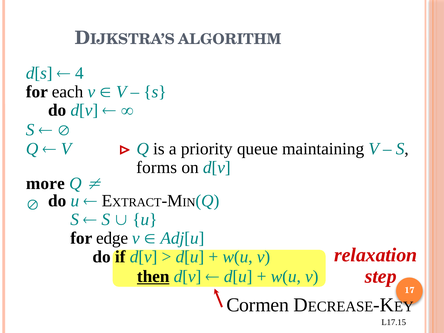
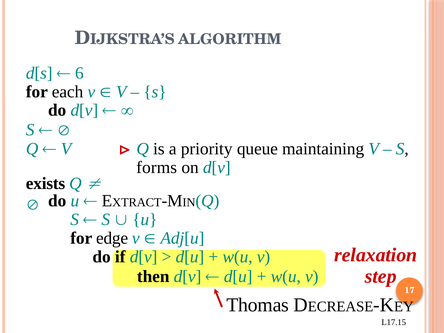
4: 4 -> 6 (79, 73)
more: more -> exists (46, 183)
then underline: present -> none (153, 277)
Cormen: Cormen -> Thomas (258, 305)
